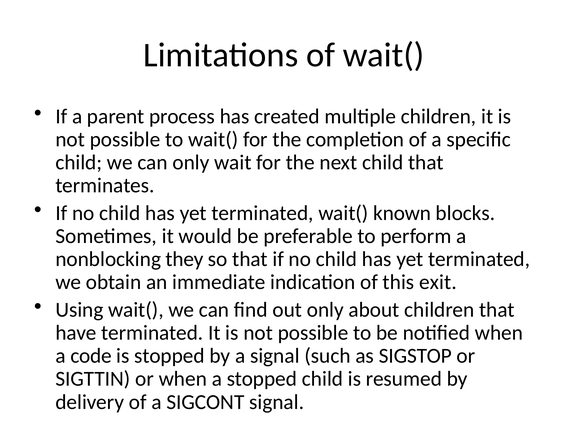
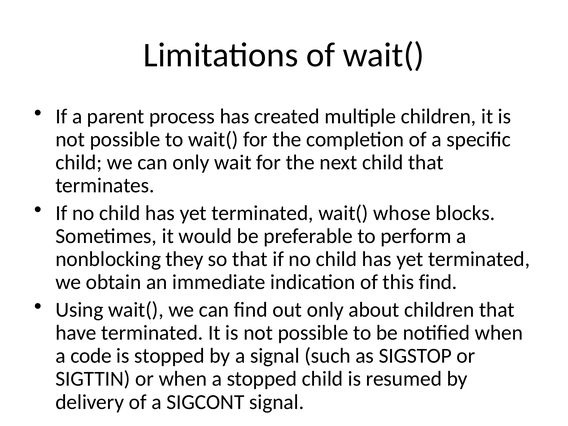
known: known -> whose (402, 213)
this exit: exit -> find (438, 282)
